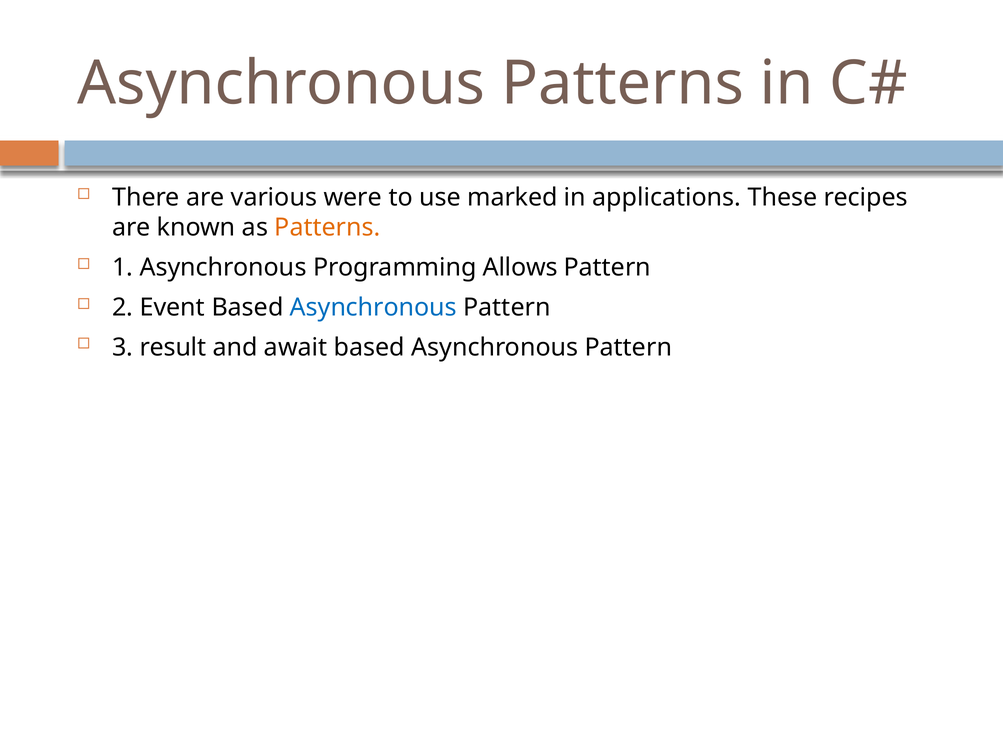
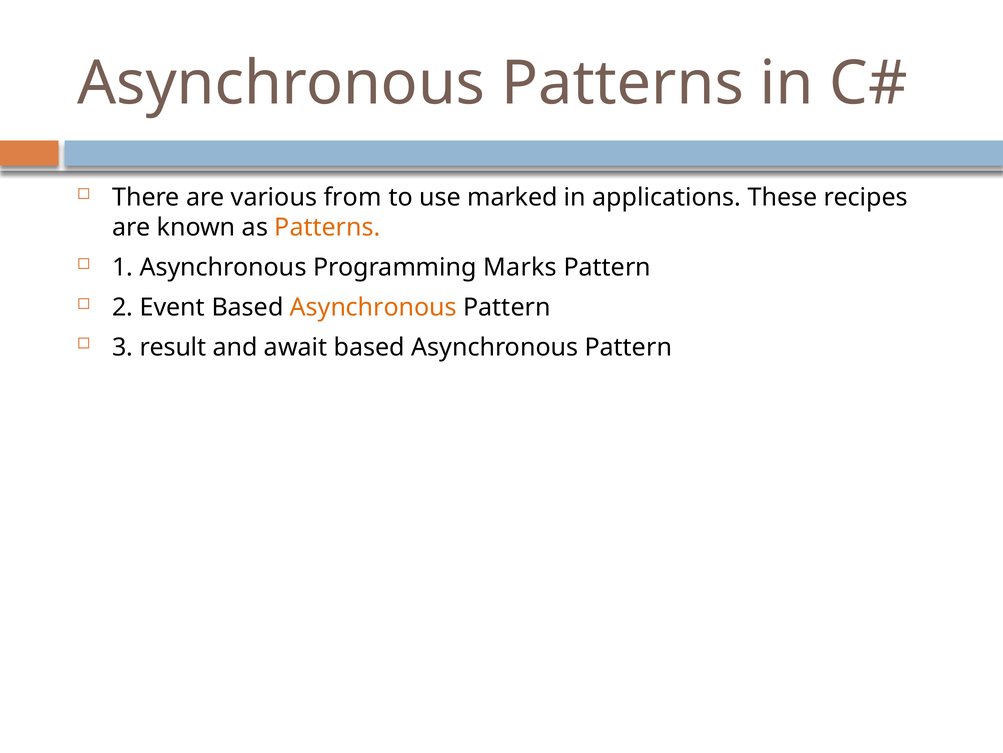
were: were -> from (353, 197)
Allows: Allows -> Marks (520, 267)
Asynchronous colour: blue -> orange (373, 307)
